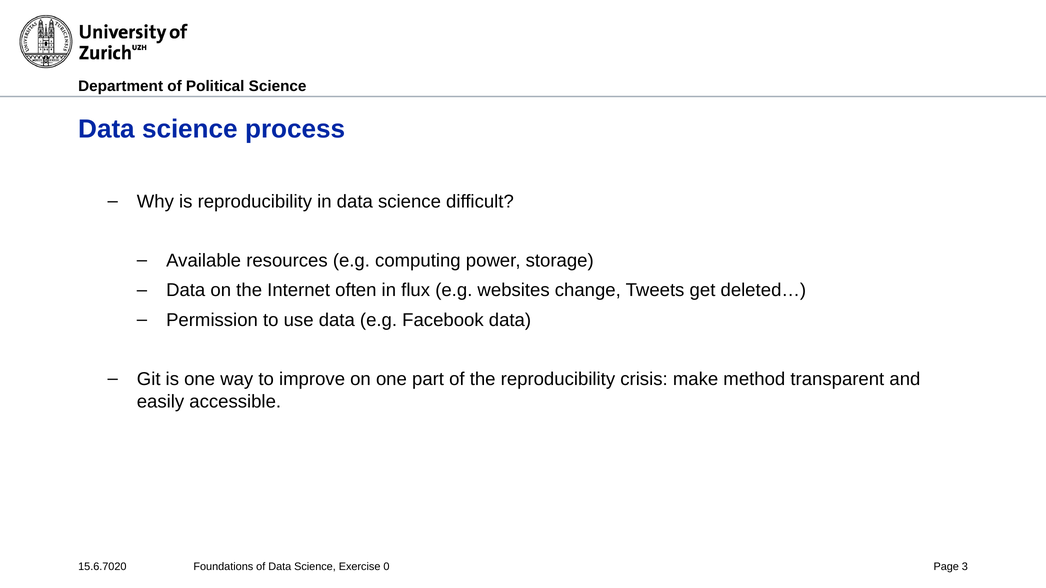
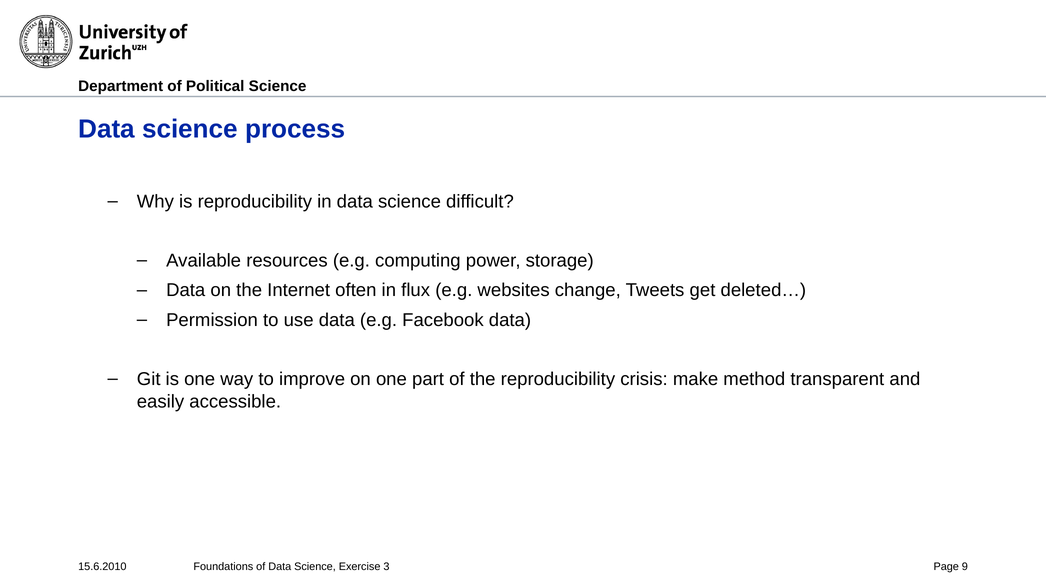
15.6.7020: 15.6.7020 -> 15.6.2010 (102, 567)
0: 0 -> 3 (387, 567)
3: 3 -> 9 (965, 567)
